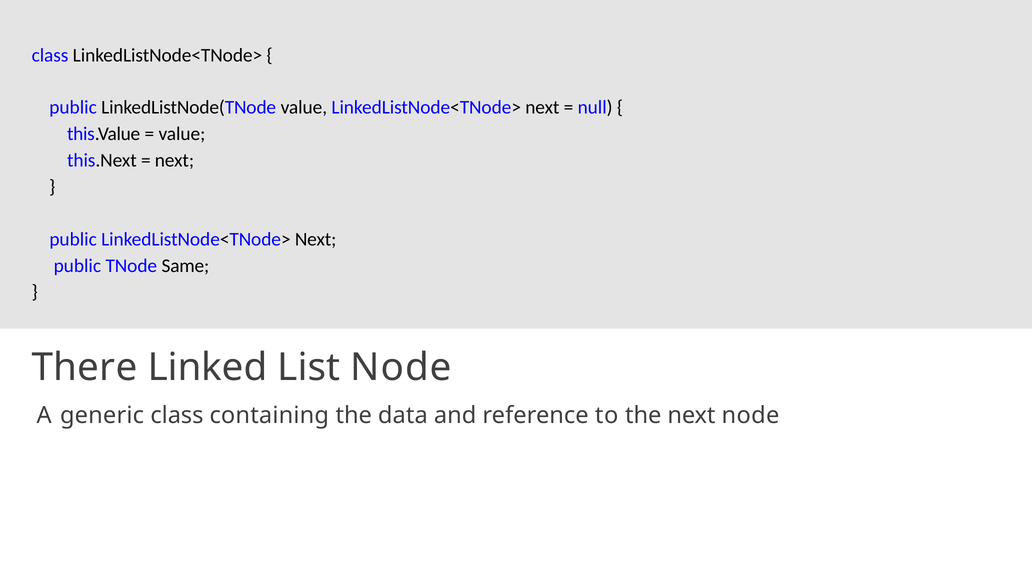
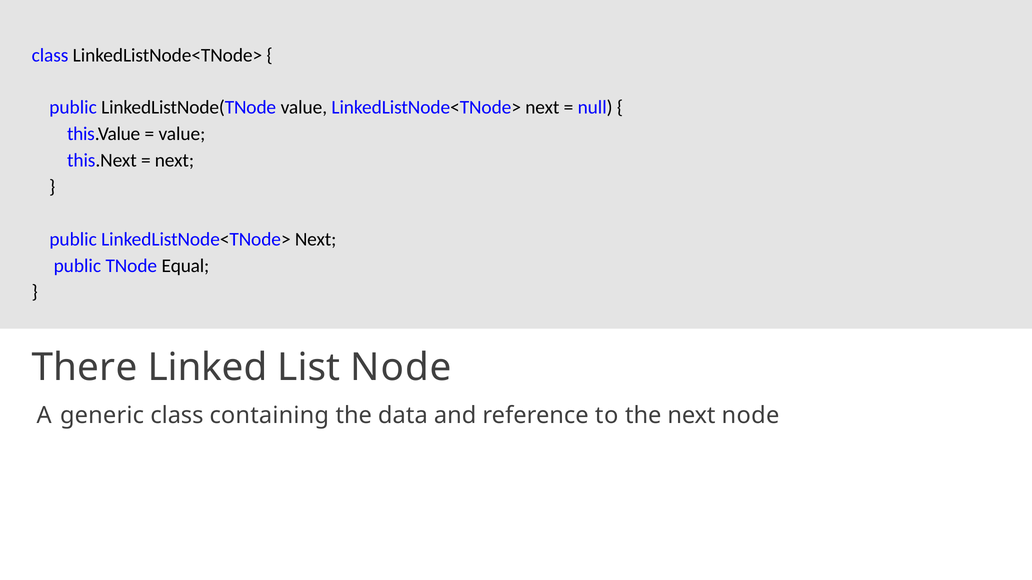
Same: Same -> Equal (185, 266)
